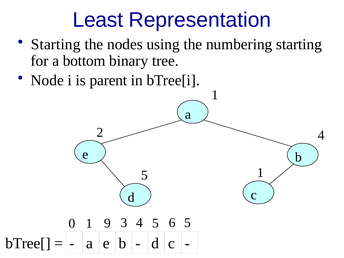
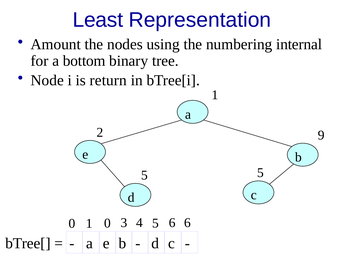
Starting: Starting -> Amount (56, 44)
numbering starting: starting -> internal (299, 44)
parent: parent -> return (108, 80)
2 4: 4 -> 9 (321, 135)
5 1: 1 -> 5 (260, 173)
1 9: 9 -> 0 (107, 223)
6 5: 5 -> 6 (188, 223)
